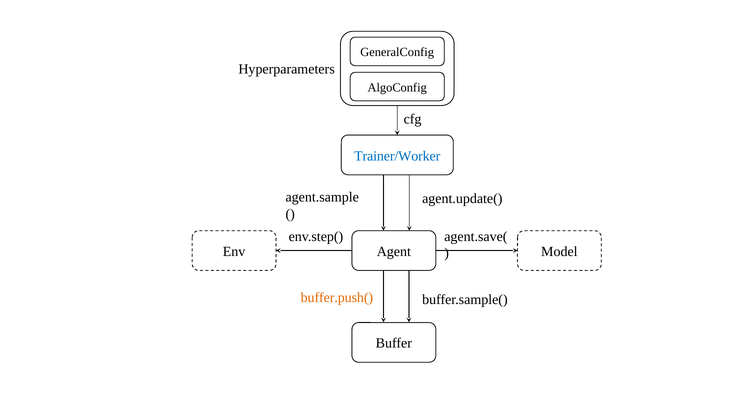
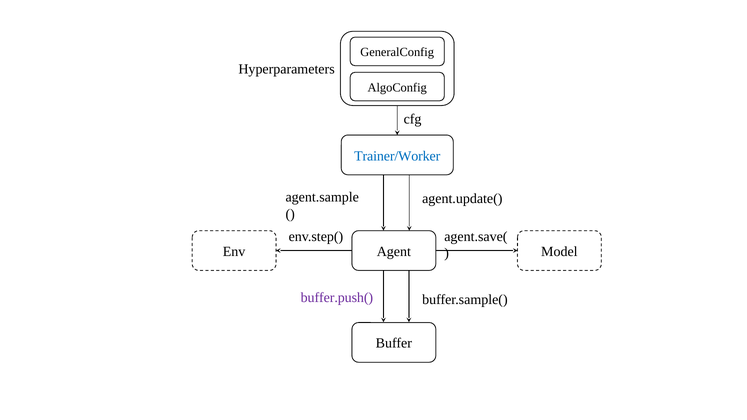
buffer.push( colour: orange -> purple (337, 298)
